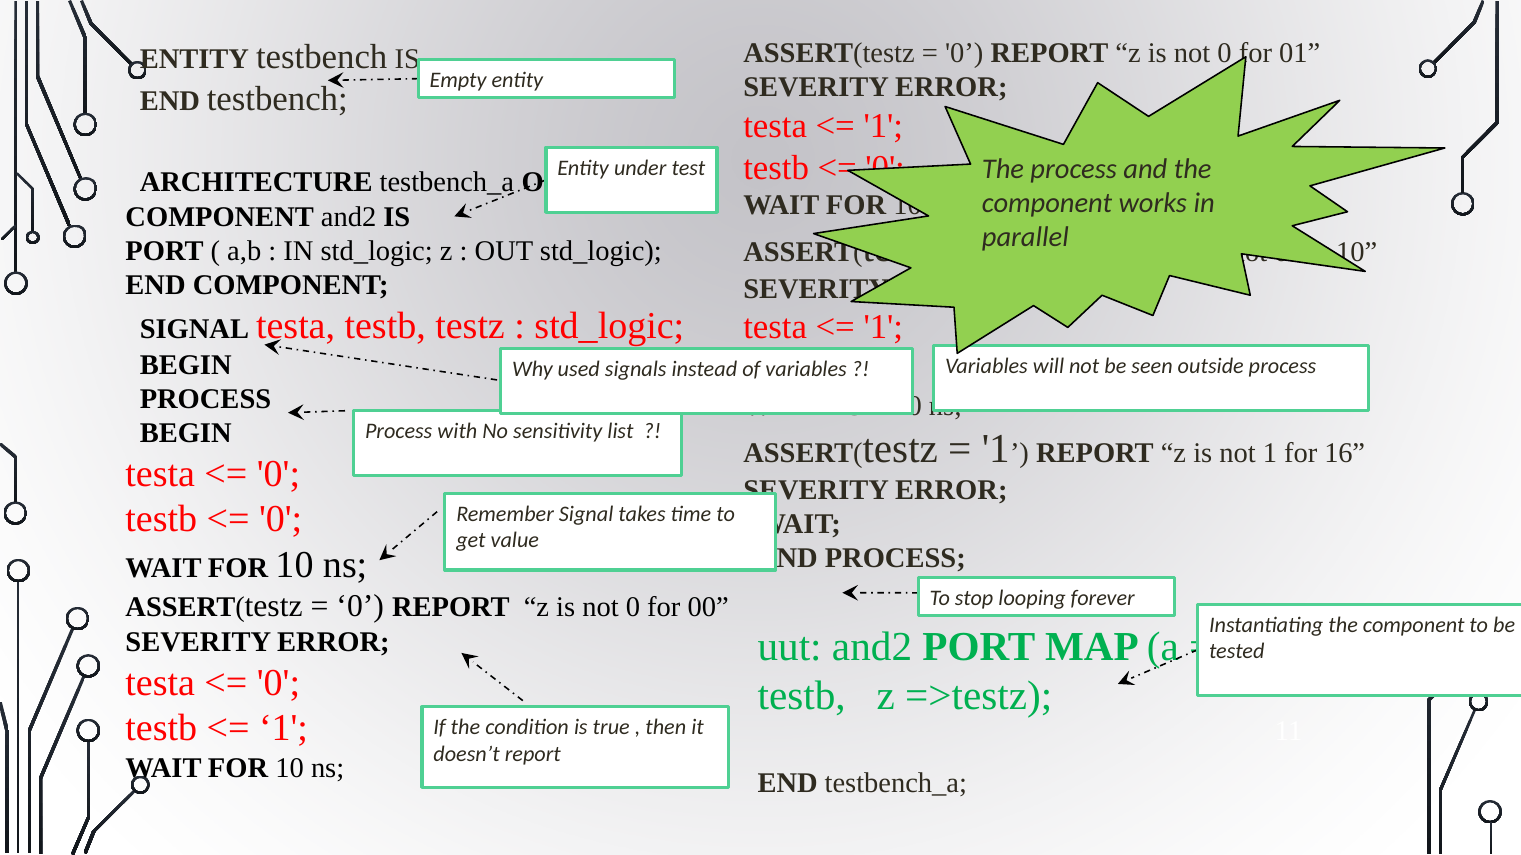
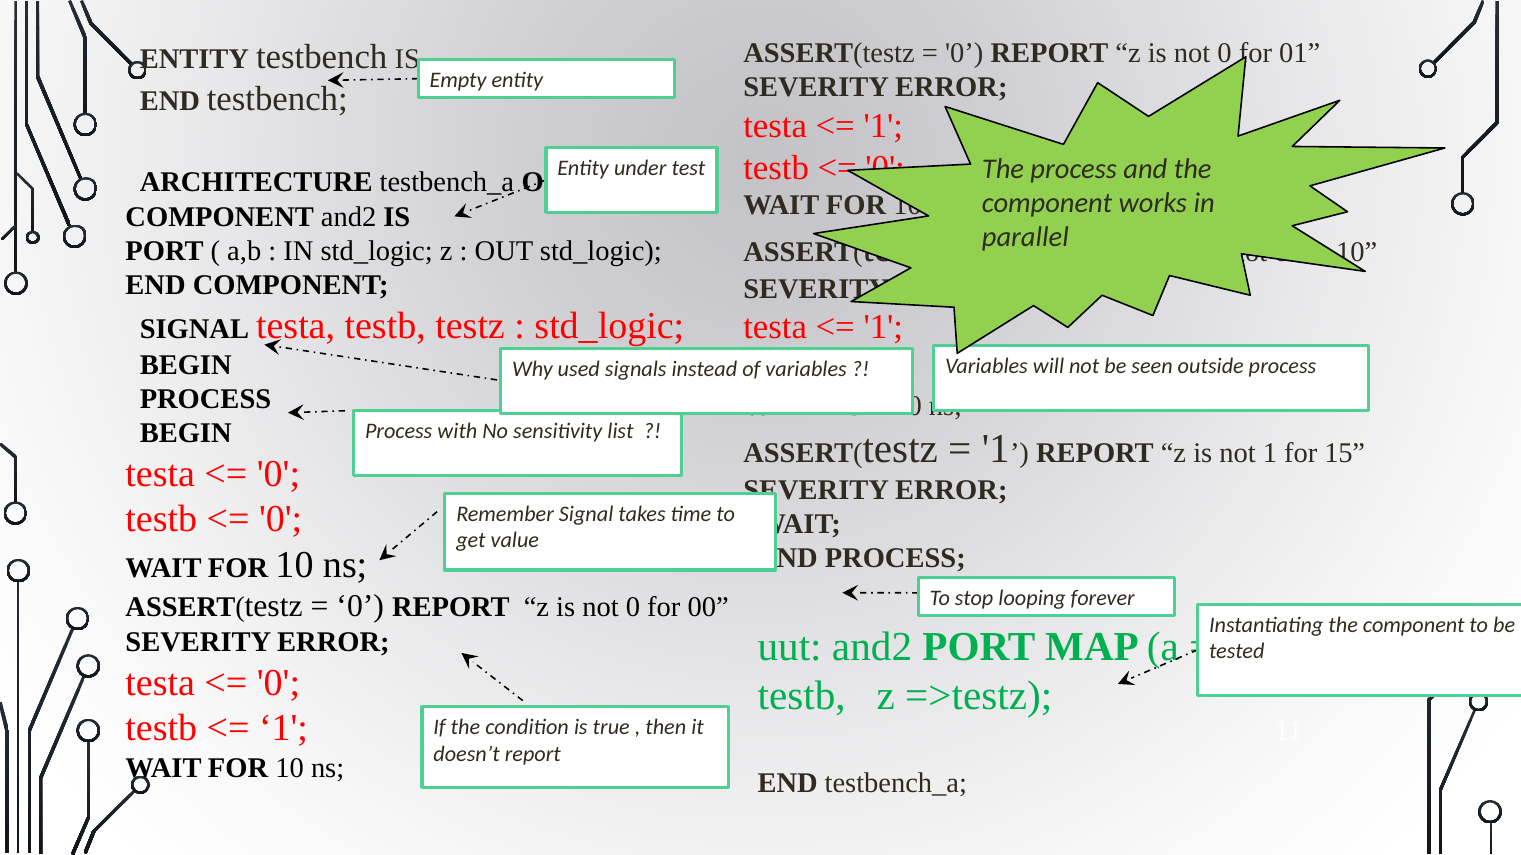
16: 16 -> 15 (1345, 454)
